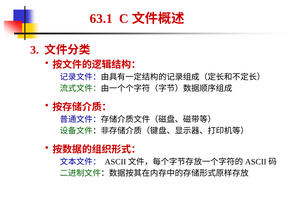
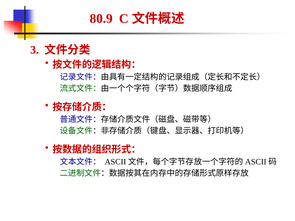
63.1: 63.1 -> 80.9 (101, 19)
